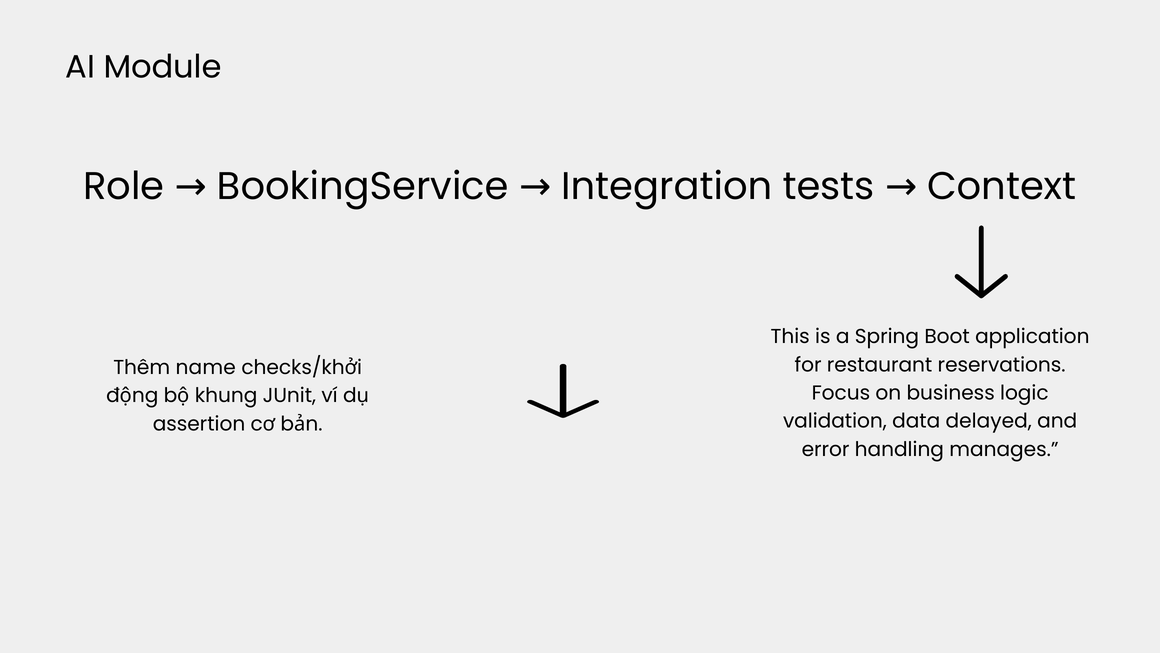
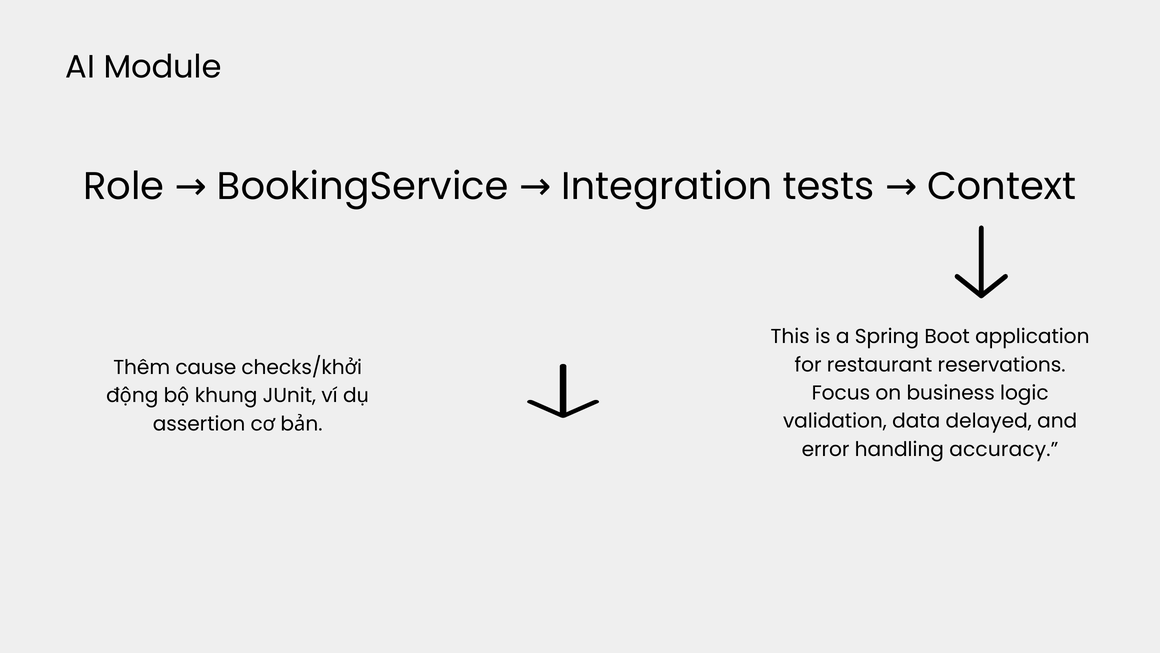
name: name -> cause (206, 367)
manages: manages -> accuracy (1004, 449)
